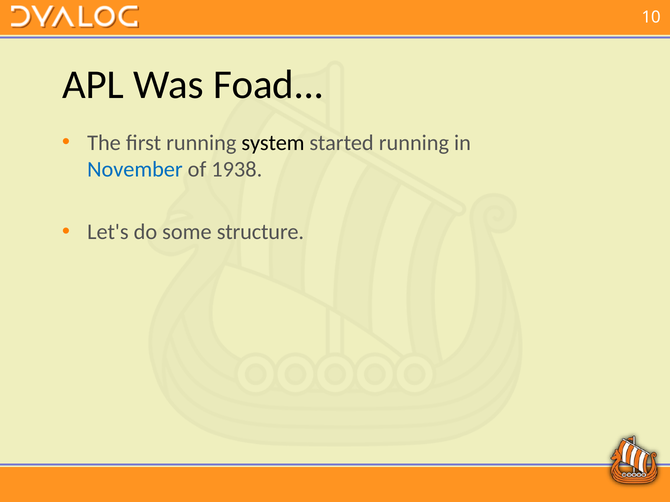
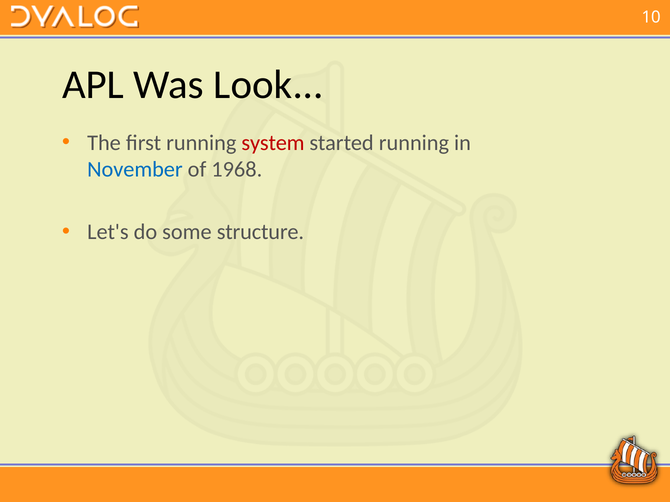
Foad: Foad -> Look (268, 85)
system colour: black -> red (273, 143)
1938: 1938 -> 1968 (237, 170)
